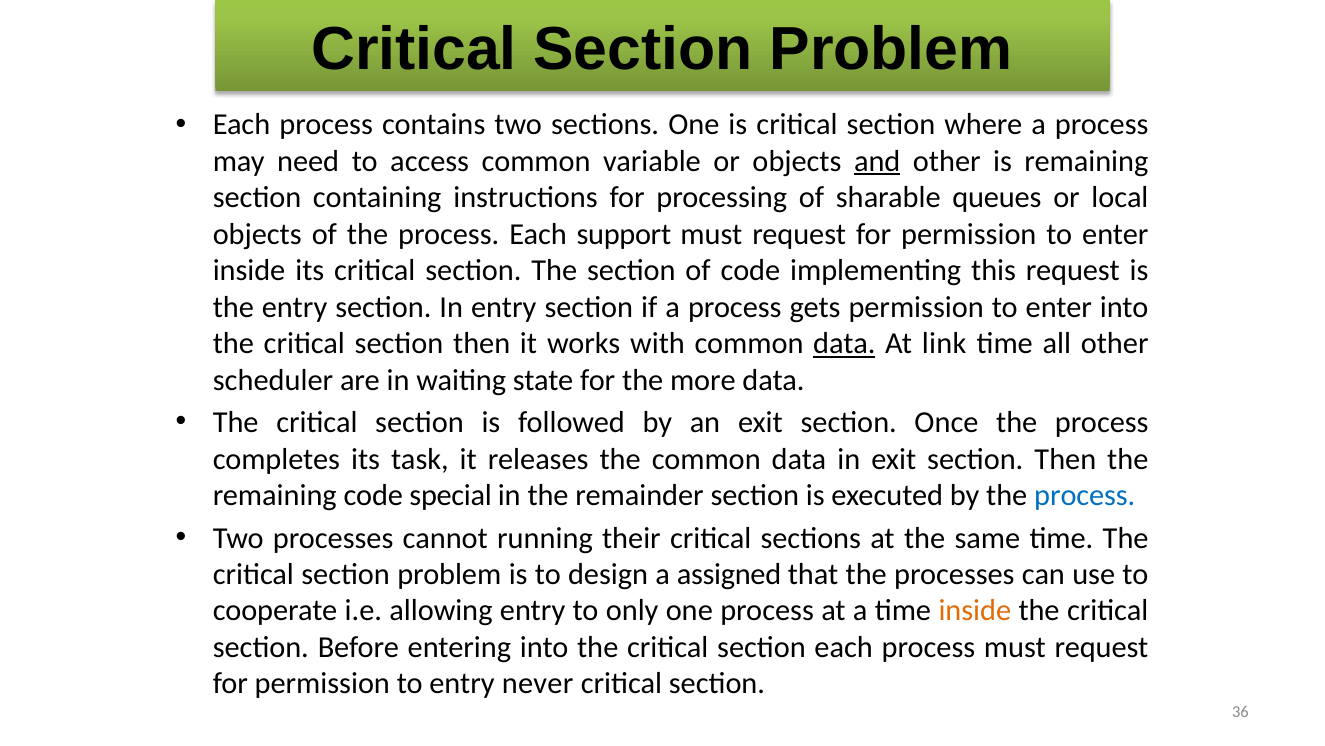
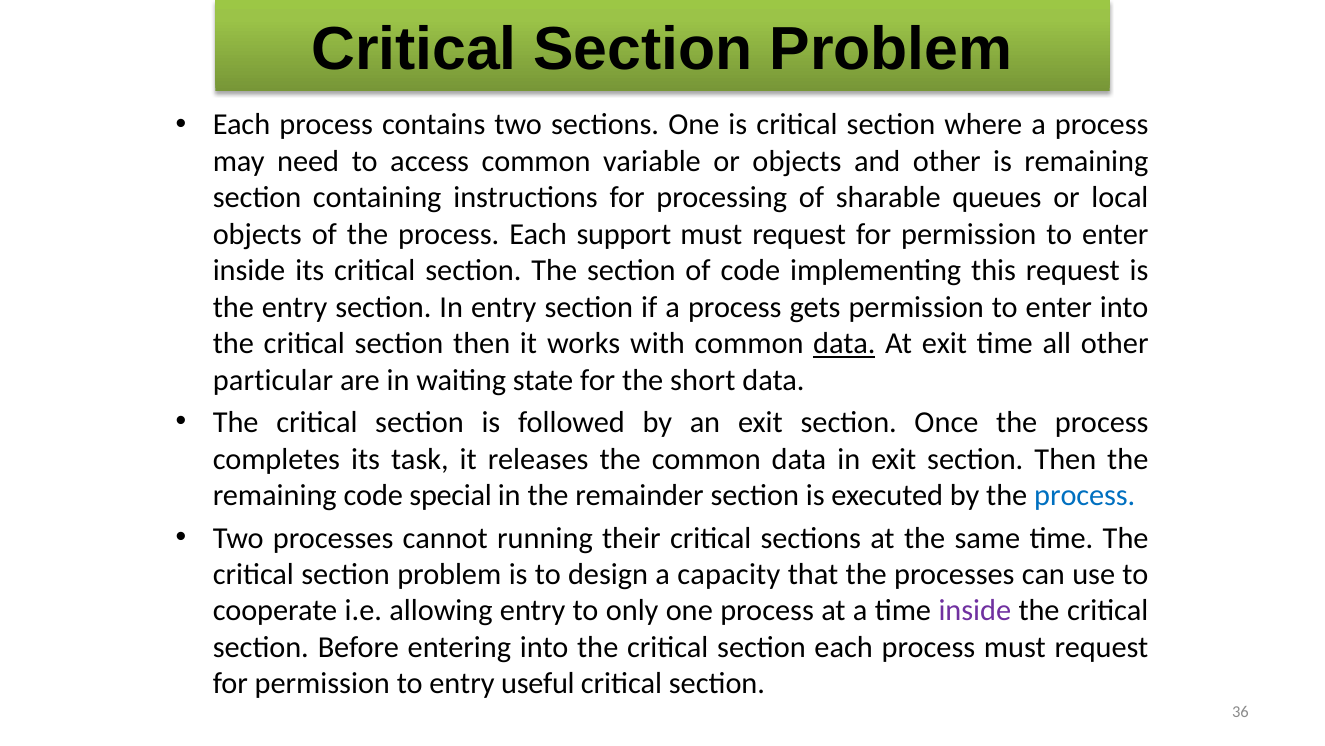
and underline: present -> none (877, 161)
At link: link -> exit (944, 343)
scheduler: scheduler -> particular (273, 380)
more: more -> short (703, 380)
assigned: assigned -> capacity (729, 574)
inside colour: orange -> purple (975, 610)
never: never -> useful (538, 683)
